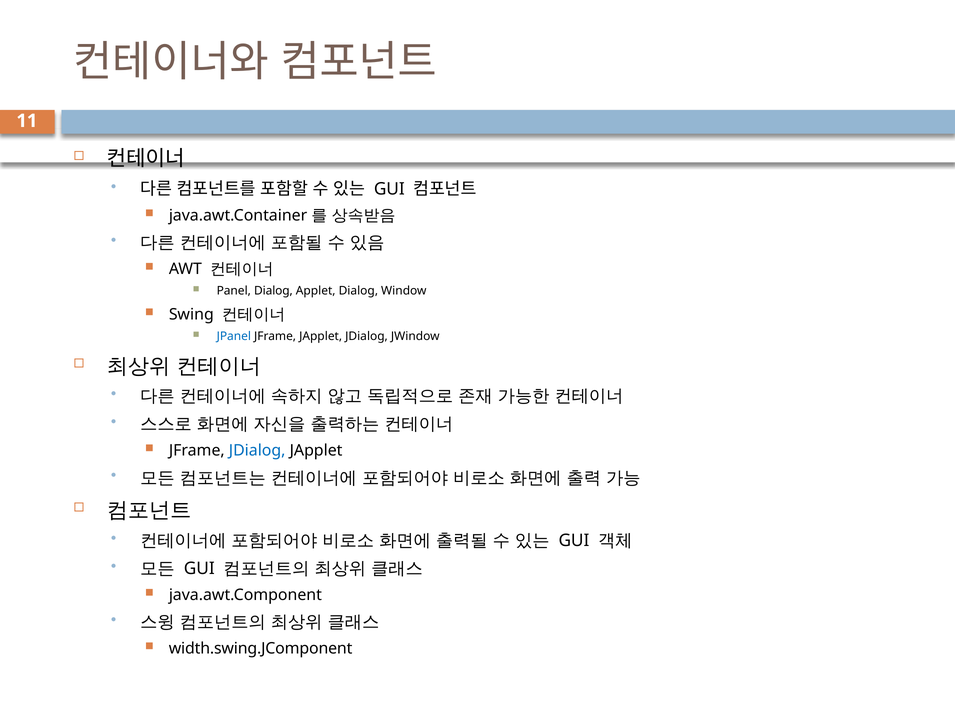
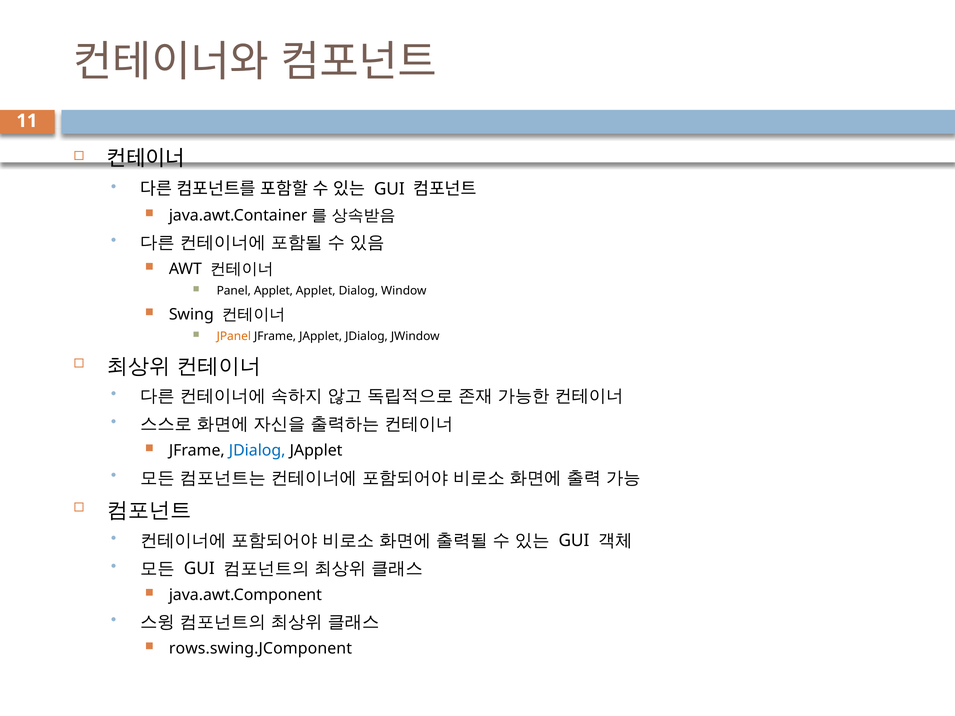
Panel Dialog: Dialog -> Applet (273, 291)
JPanel colour: blue -> orange (234, 336)
width.swing.JComponent: width.swing.JComponent -> rows.swing.JComponent (260, 649)
